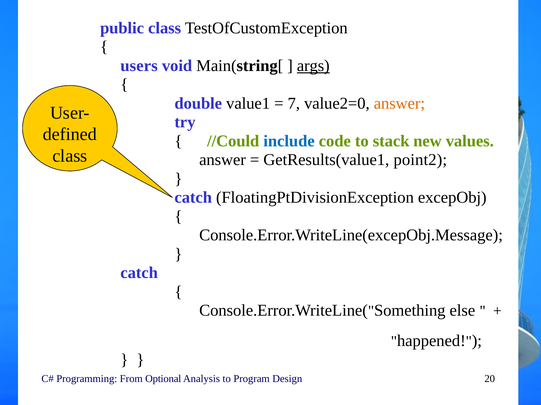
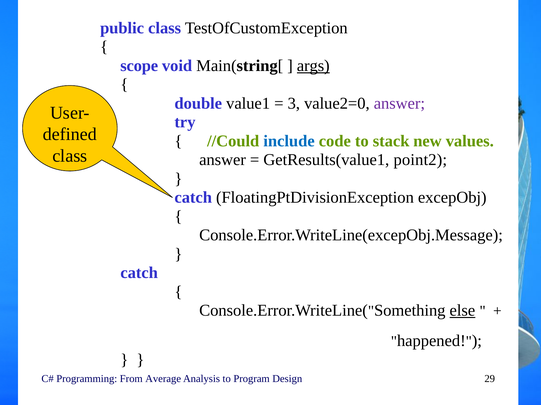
users: users -> scope (139, 66)
7: 7 -> 3 (294, 103)
answer colour: orange -> purple (399, 103)
else underline: none -> present (462, 311)
Optional: Optional -> Average (163, 379)
20: 20 -> 29 (490, 379)
